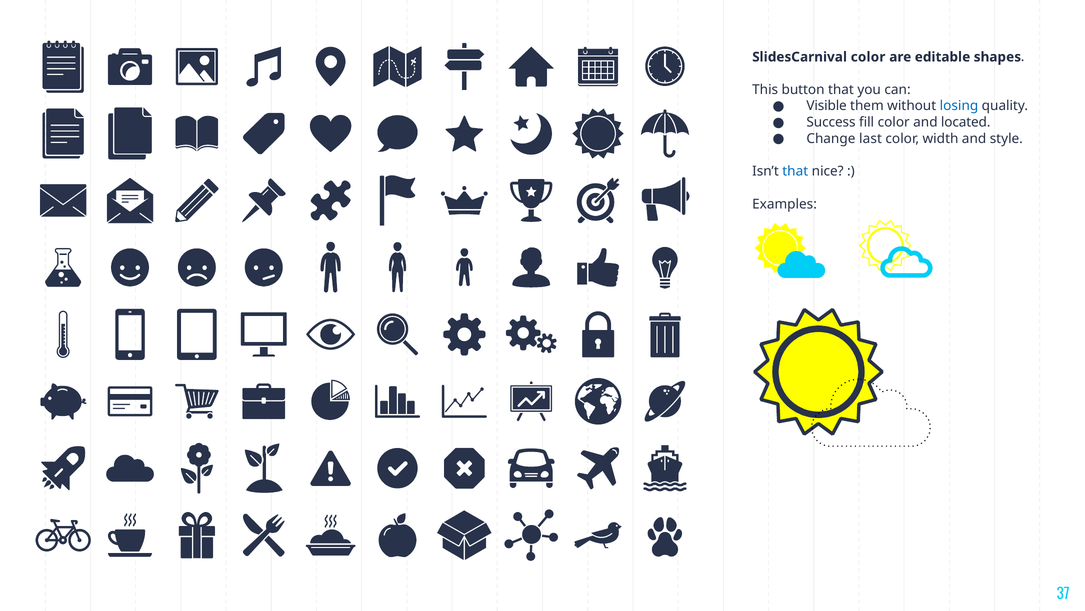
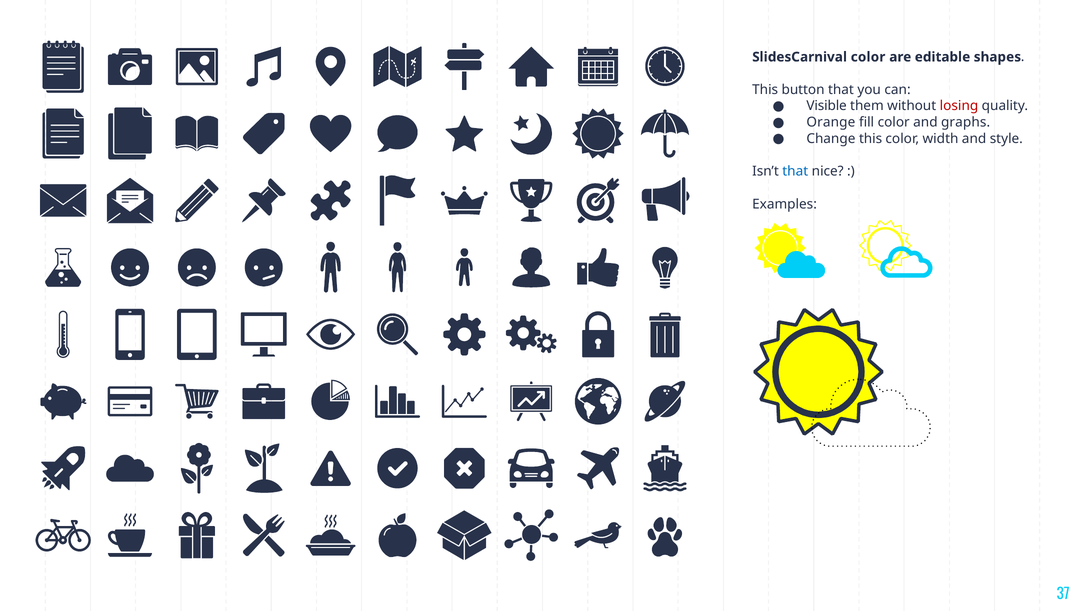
losing colour: blue -> red (959, 106)
Success: Success -> Orange (831, 122)
located: located -> graphs (966, 122)
Change last: last -> this (871, 139)
